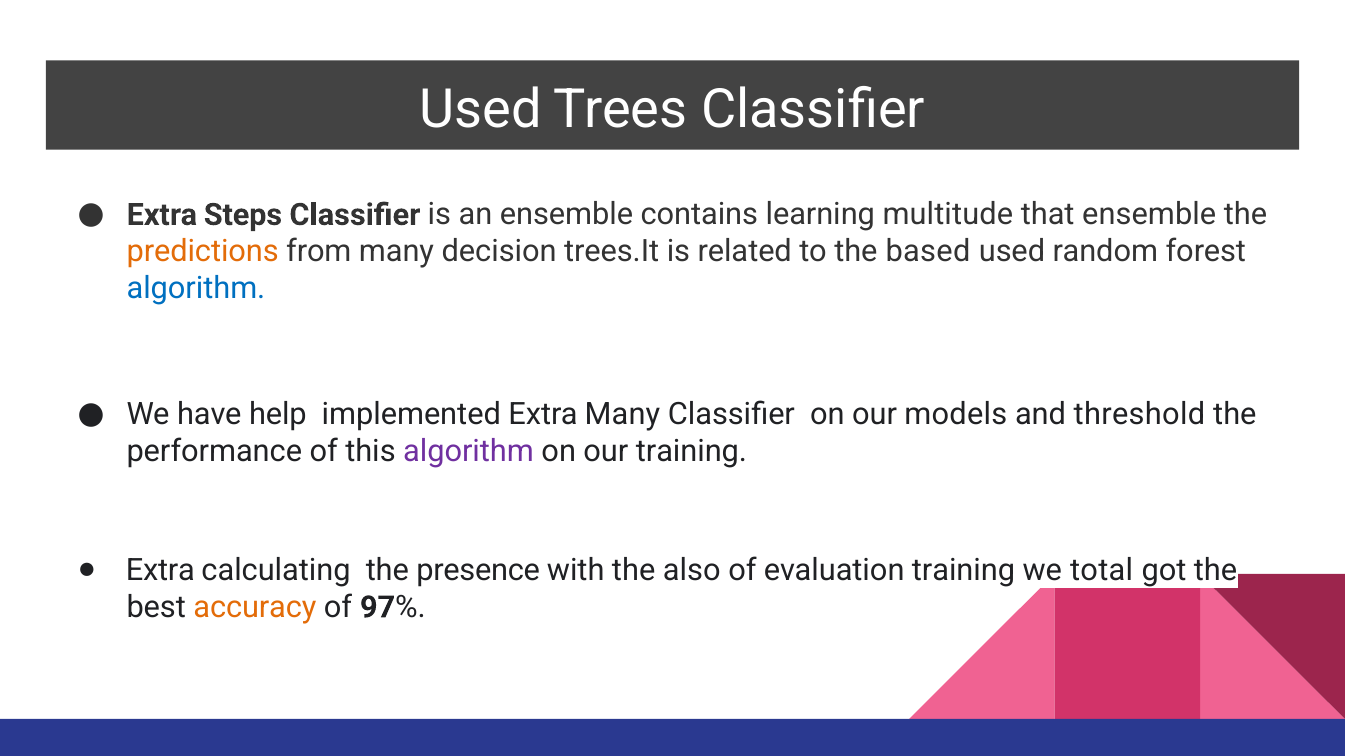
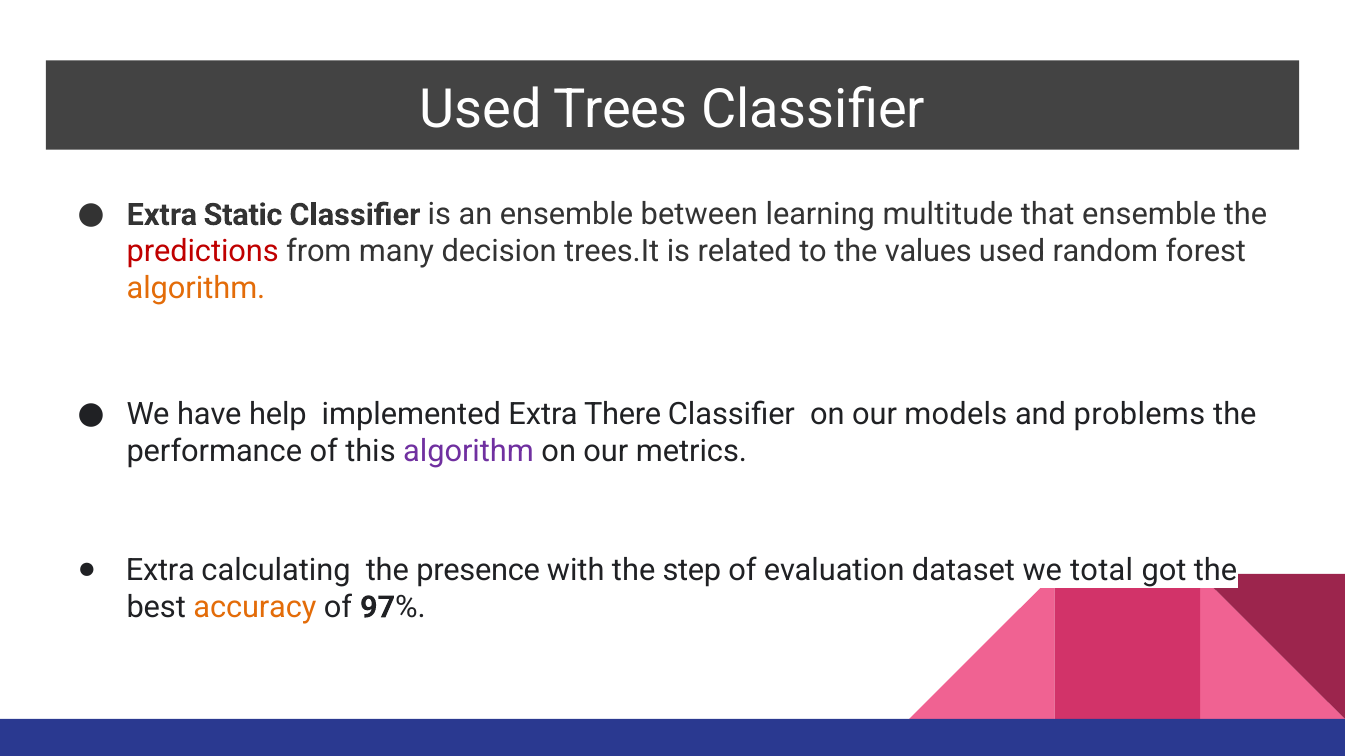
Steps: Steps -> Static (243, 215)
contains: contains -> between (699, 215)
predictions colour: orange -> red (203, 252)
based: based -> values (928, 252)
algorithm colour: blue -> orange (196, 289)
Extra Many: Many -> There (623, 415)
threshold: threshold -> problems (1139, 415)
our training: training -> metrics (691, 452)
also: also -> step (692, 571)
evaluation training: training -> dataset (963, 571)
